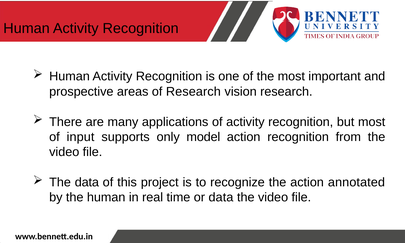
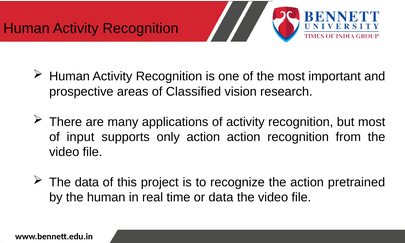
of Research: Research -> Classified (193, 92)
only model: model -> action (203, 137)
annotated: annotated -> pretrained (357, 182)
